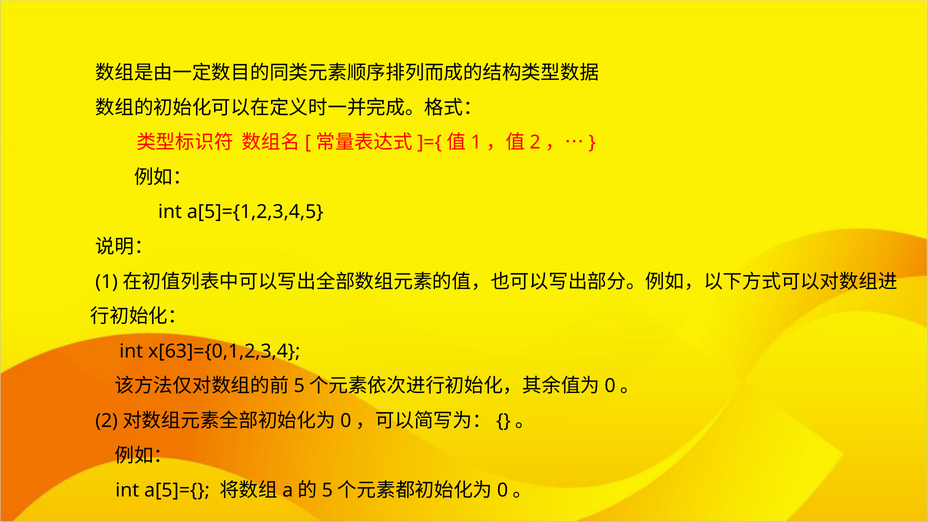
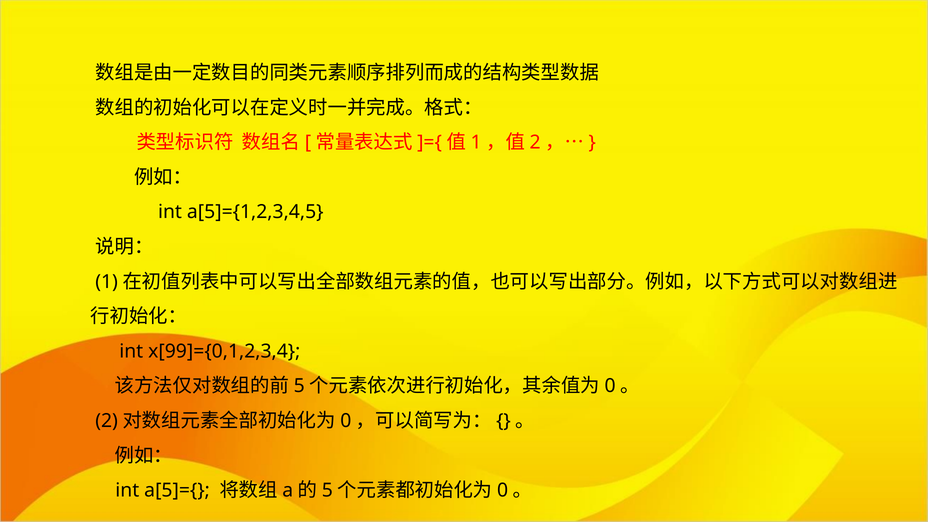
x[63]={0,1,2,3,4: x[63]={0,1,2,3,4 -> x[99]={0,1,2,3,4 (224, 351)
